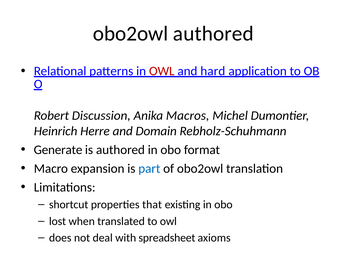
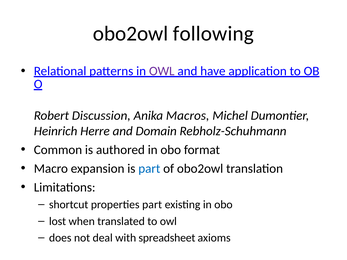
obo2owl authored: authored -> following (213, 34)
OWL colour: red -> purple (162, 71)
hard: hard -> have (213, 71)
Generate: Generate -> Common (58, 150)
properties that: that -> part (152, 205)
